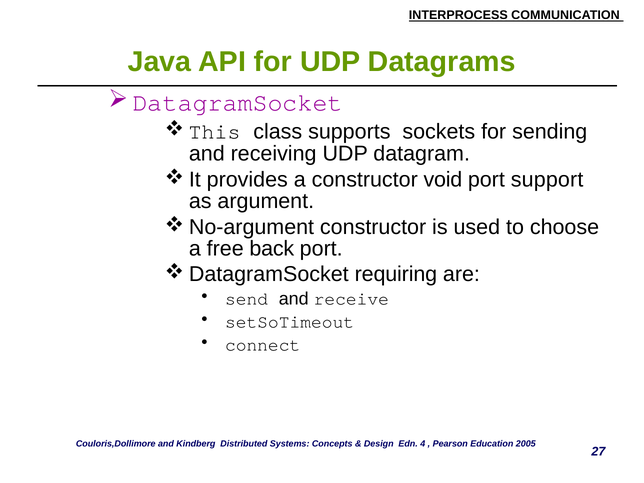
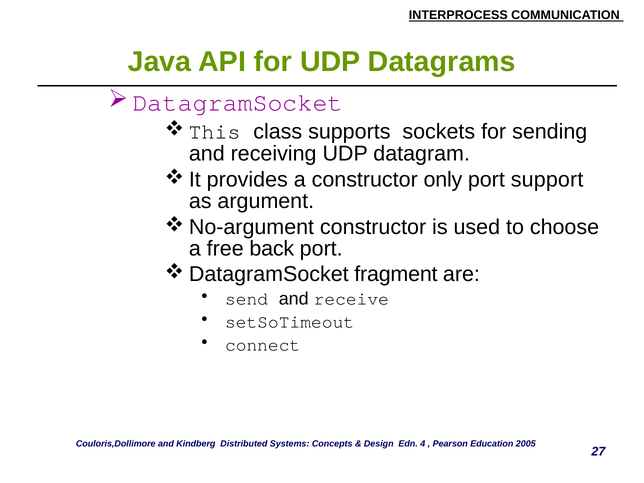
void: void -> only (443, 180)
requiring: requiring -> fragment (396, 274)
